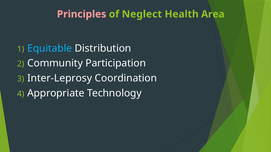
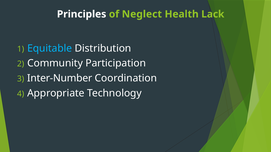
Principles colour: pink -> white (82, 14)
Area: Area -> Lack (213, 14)
Inter-Leprosy: Inter-Leprosy -> Inter-Number (60, 78)
